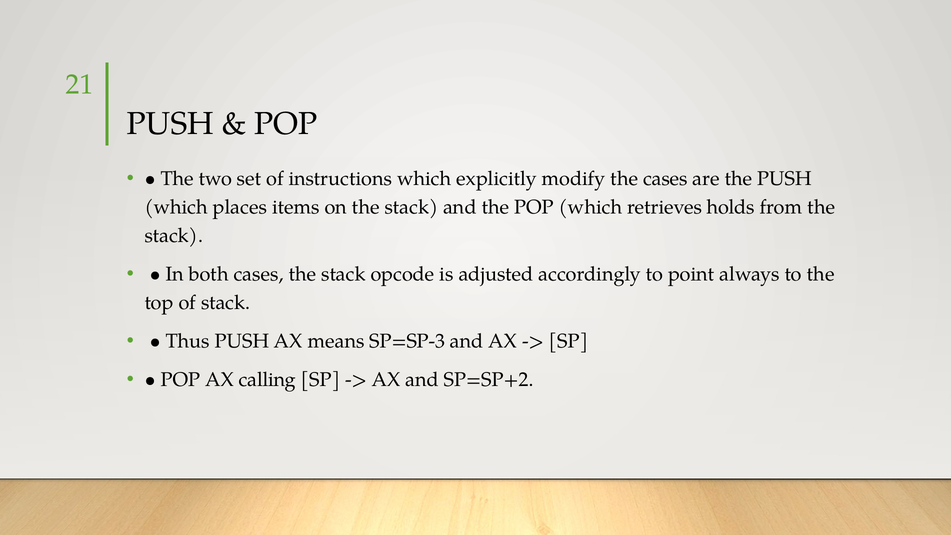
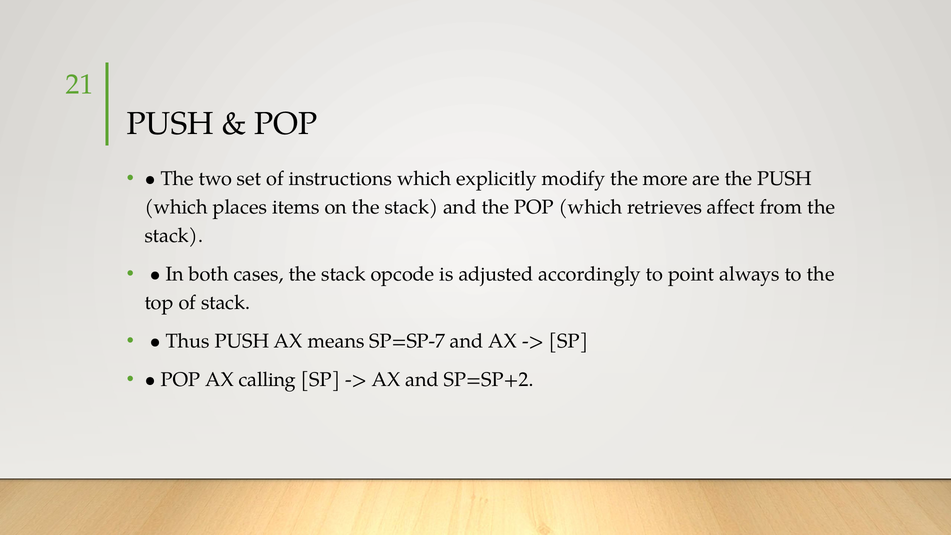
the cases: cases -> more (665, 179)
holds: holds -> affect (731, 207)
SP=SP-3: SP=SP-3 -> SP=SP-7 (407, 341)
